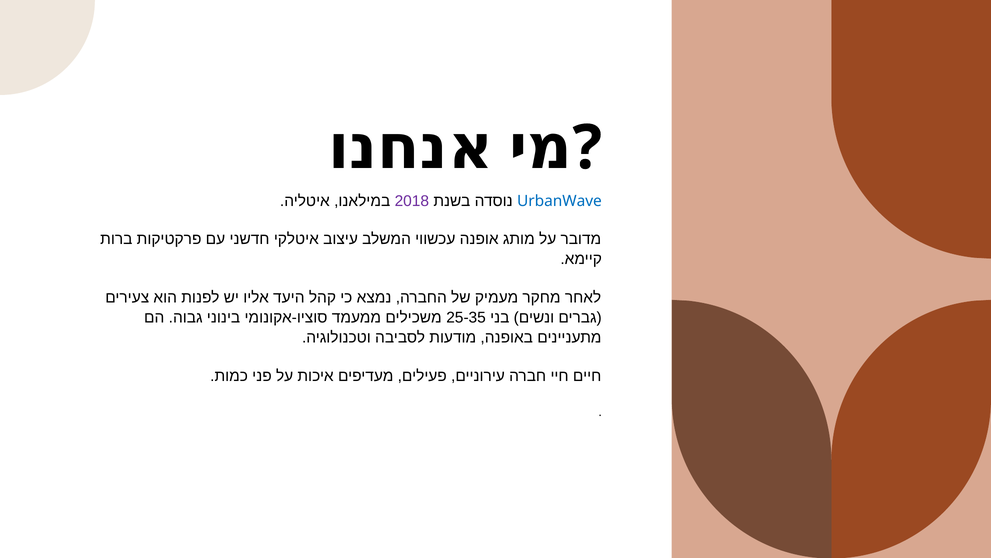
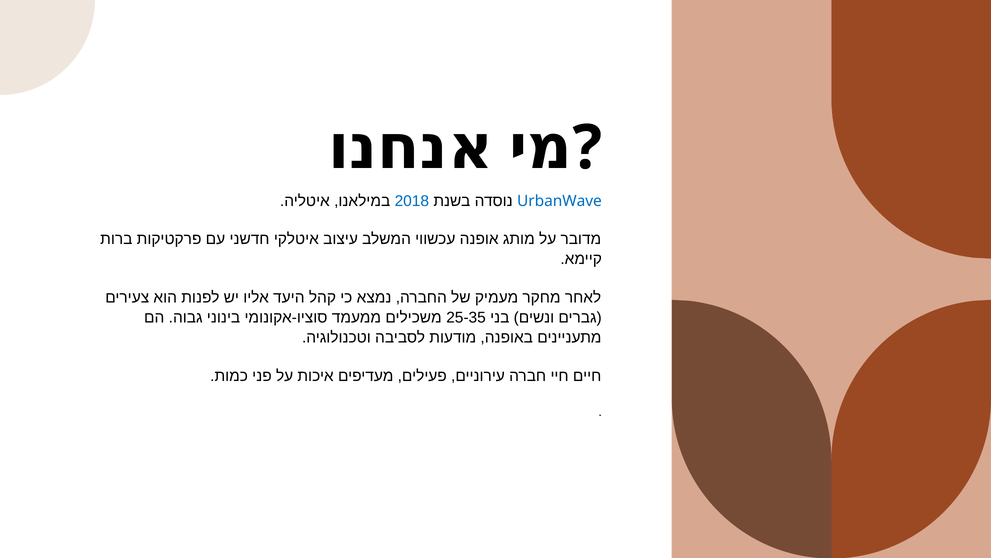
2018 colour: purple -> blue (412, 201)
